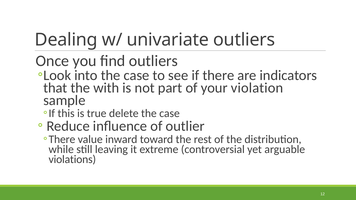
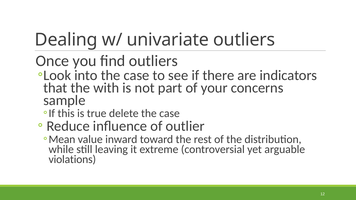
violation: violation -> concerns (257, 88)
There: There -> Mean (62, 140)
